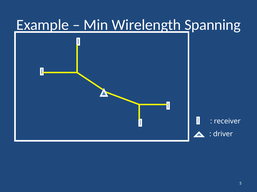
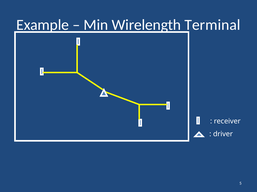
Spanning: Spanning -> Terminal (212, 25)
